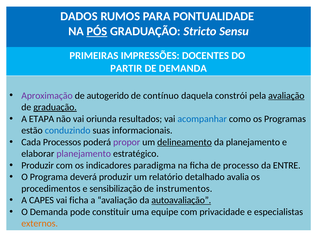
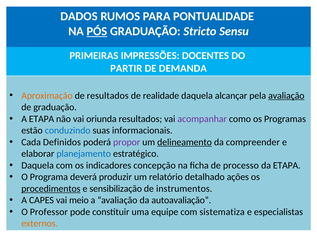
Aproximação colour: purple -> orange (47, 95)
de autogerido: autogerido -> resultados (108, 95)
contínuo: contínuo -> realidade (161, 95)
constrói: constrói -> alcançar (231, 95)
graduação underline: present -> none (55, 107)
acompanhar colour: blue -> purple (202, 119)
Processos: Processos -> Definidos (62, 142)
da planejamento: planejamento -> compreender (253, 142)
planejamento colour: purple -> blue (84, 154)
Produzir: Produzir -> Daquela (38, 165)
paradigma: paradigma -> concepção (155, 165)
da ENTRE: ENTRE -> ETAPA (287, 165)
avalia: avalia -> ações (238, 177)
procedimentos underline: none -> present (51, 188)
vai ficha: ficha -> meio (79, 200)
autoavaliação underline: present -> none (181, 200)
O Demanda: Demanda -> Professor (49, 212)
privacidade: privacidade -> sistematiza (222, 212)
